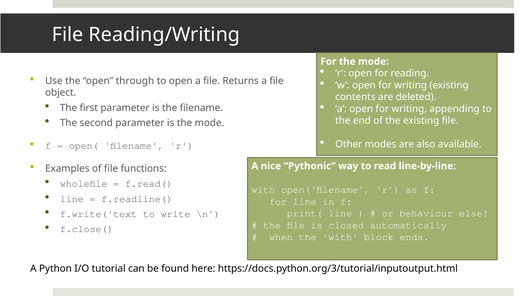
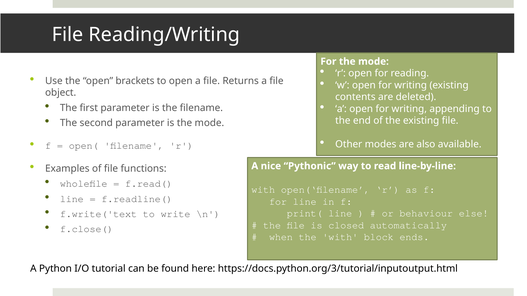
through: through -> brackets (135, 81)
